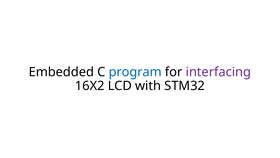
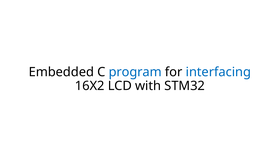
interfacing colour: purple -> blue (218, 72)
